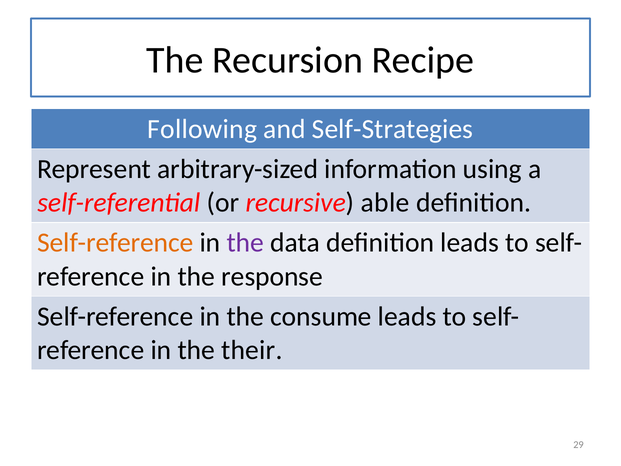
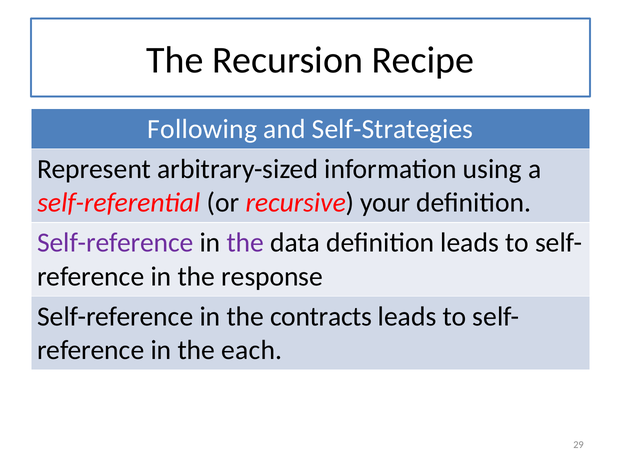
able: able -> your (385, 203)
Self-reference colour: orange -> purple (115, 243)
consume: consume -> contracts (321, 316)
their: their -> each (252, 350)
